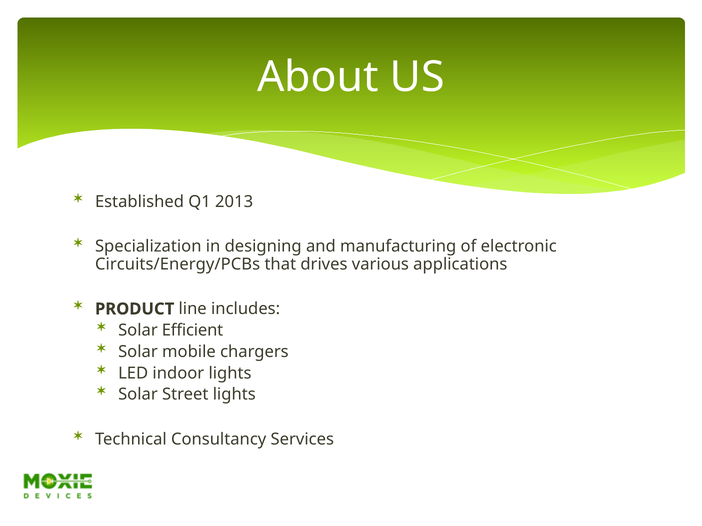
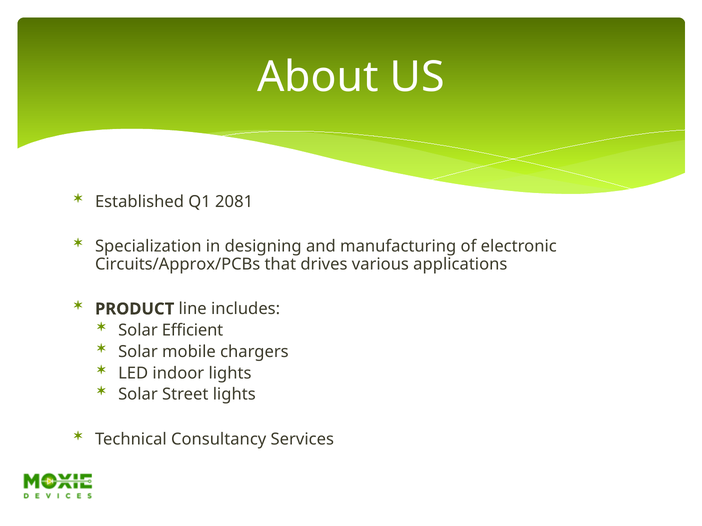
2013: 2013 -> 2081 (234, 202)
Circuits/Energy/PCBs: Circuits/Energy/PCBs -> Circuits/Approx/PCBs (178, 264)
